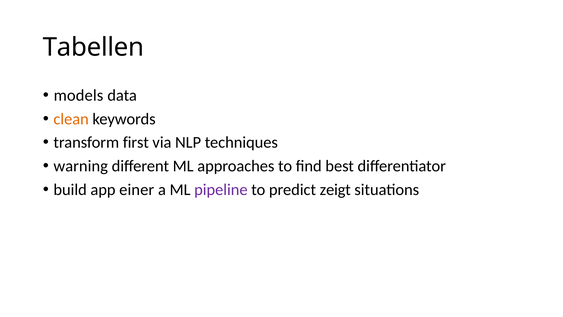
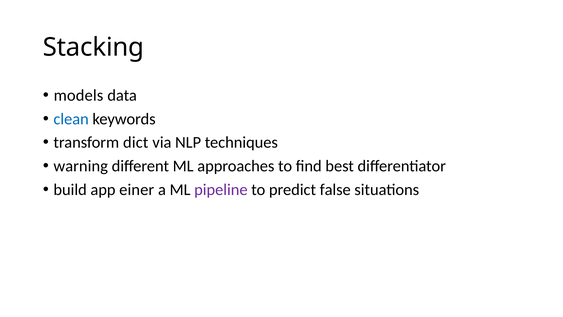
Tabellen: Tabellen -> Stacking (94, 47)
clean colour: orange -> blue (71, 119)
first: first -> dict (136, 142)
zeigt: zeigt -> false (335, 190)
